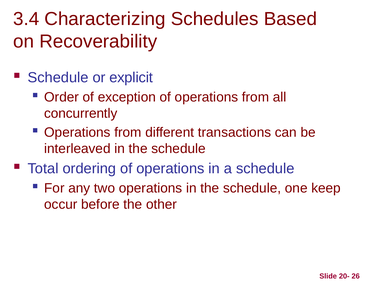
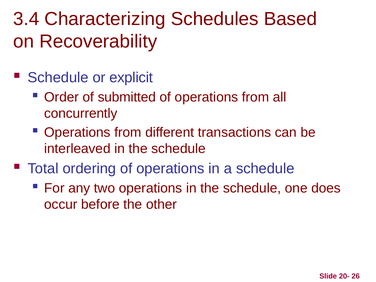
exception: exception -> submitted (127, 97)
keep: keep -> does (326, 188)
